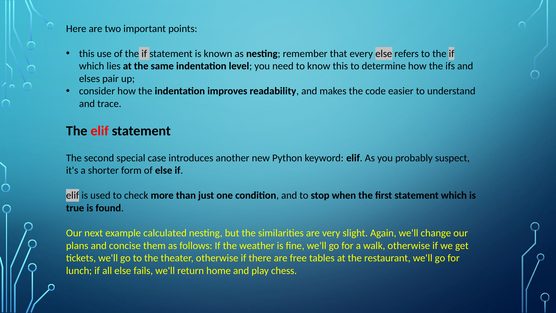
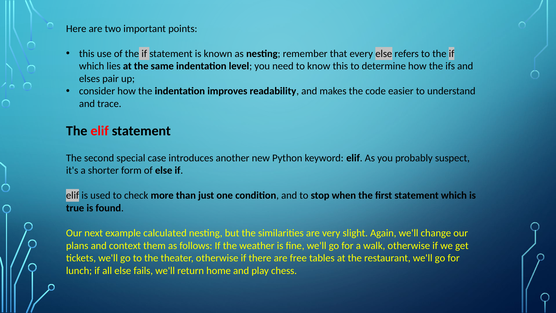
concise: concise -> context (125, 245)
